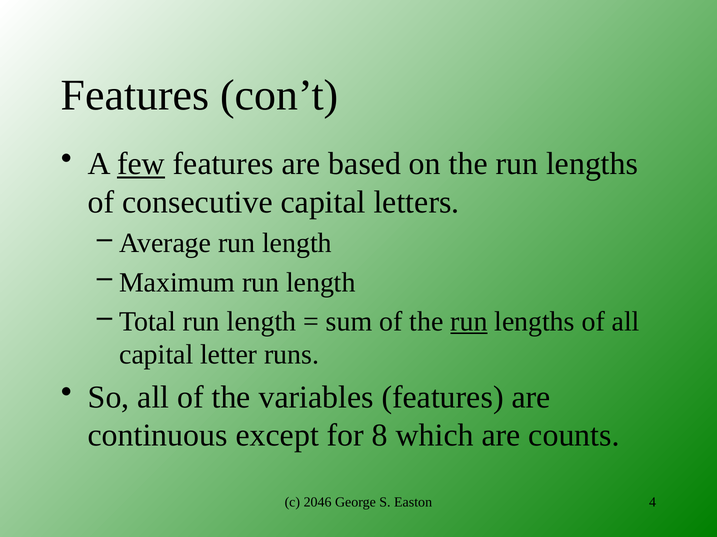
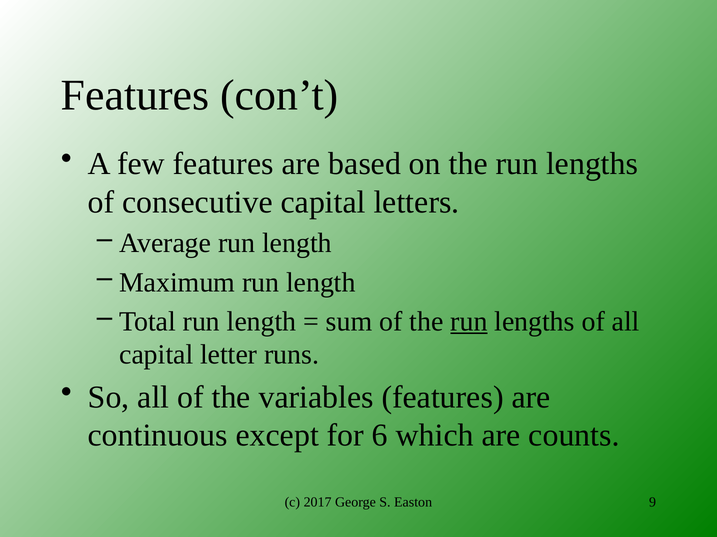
few underline: present -> none (141, 164)
8: 8 -> 6 (380, 436)
2046: 2046 -> 2017 (318, 503)
4: 4 -> 9 (653, 503)
